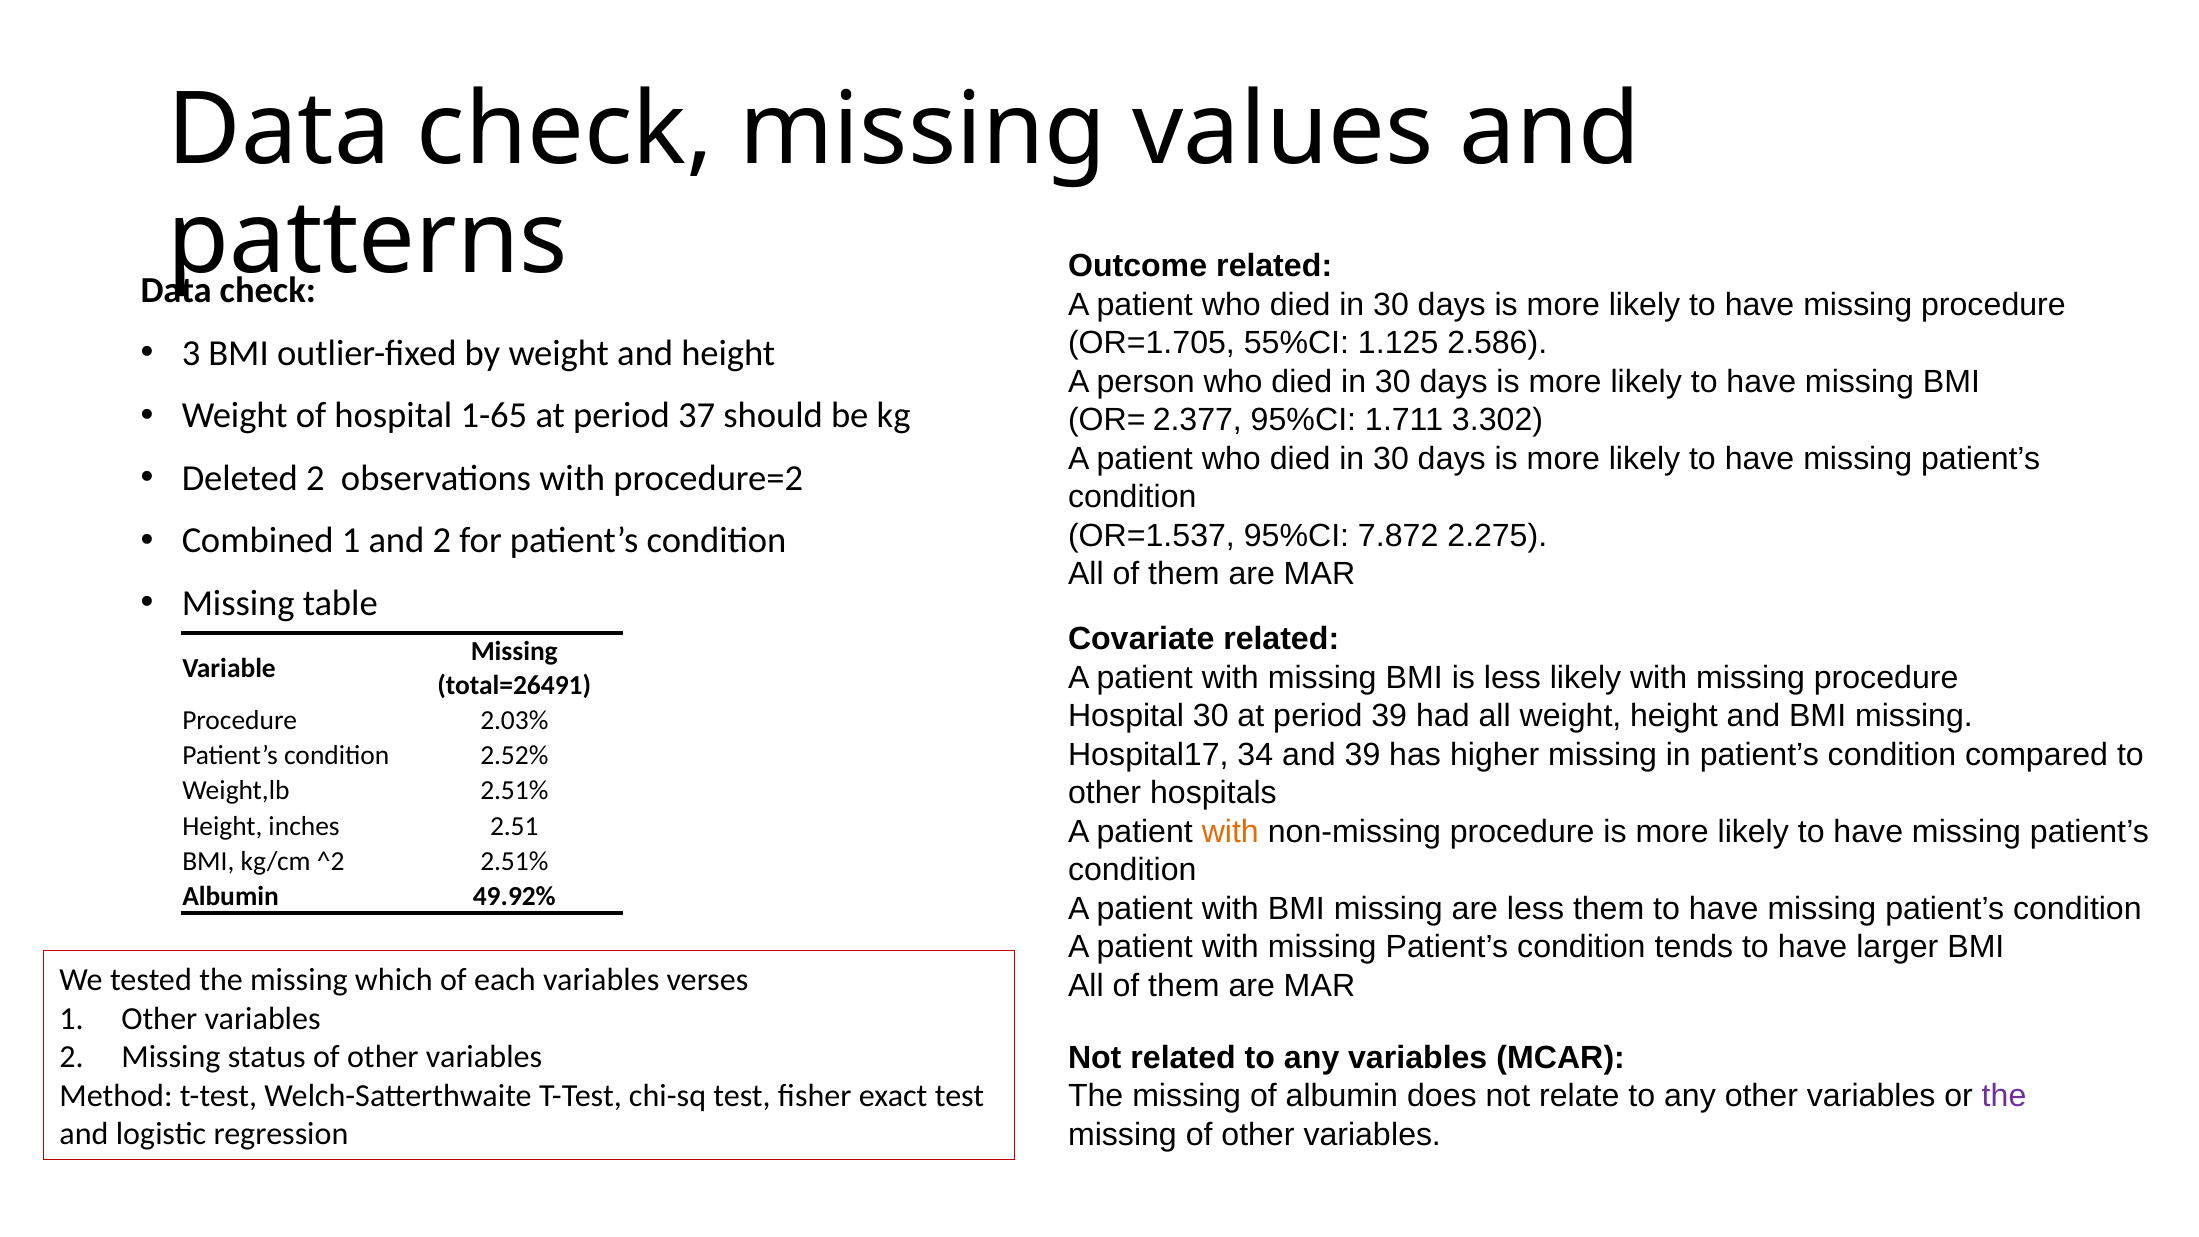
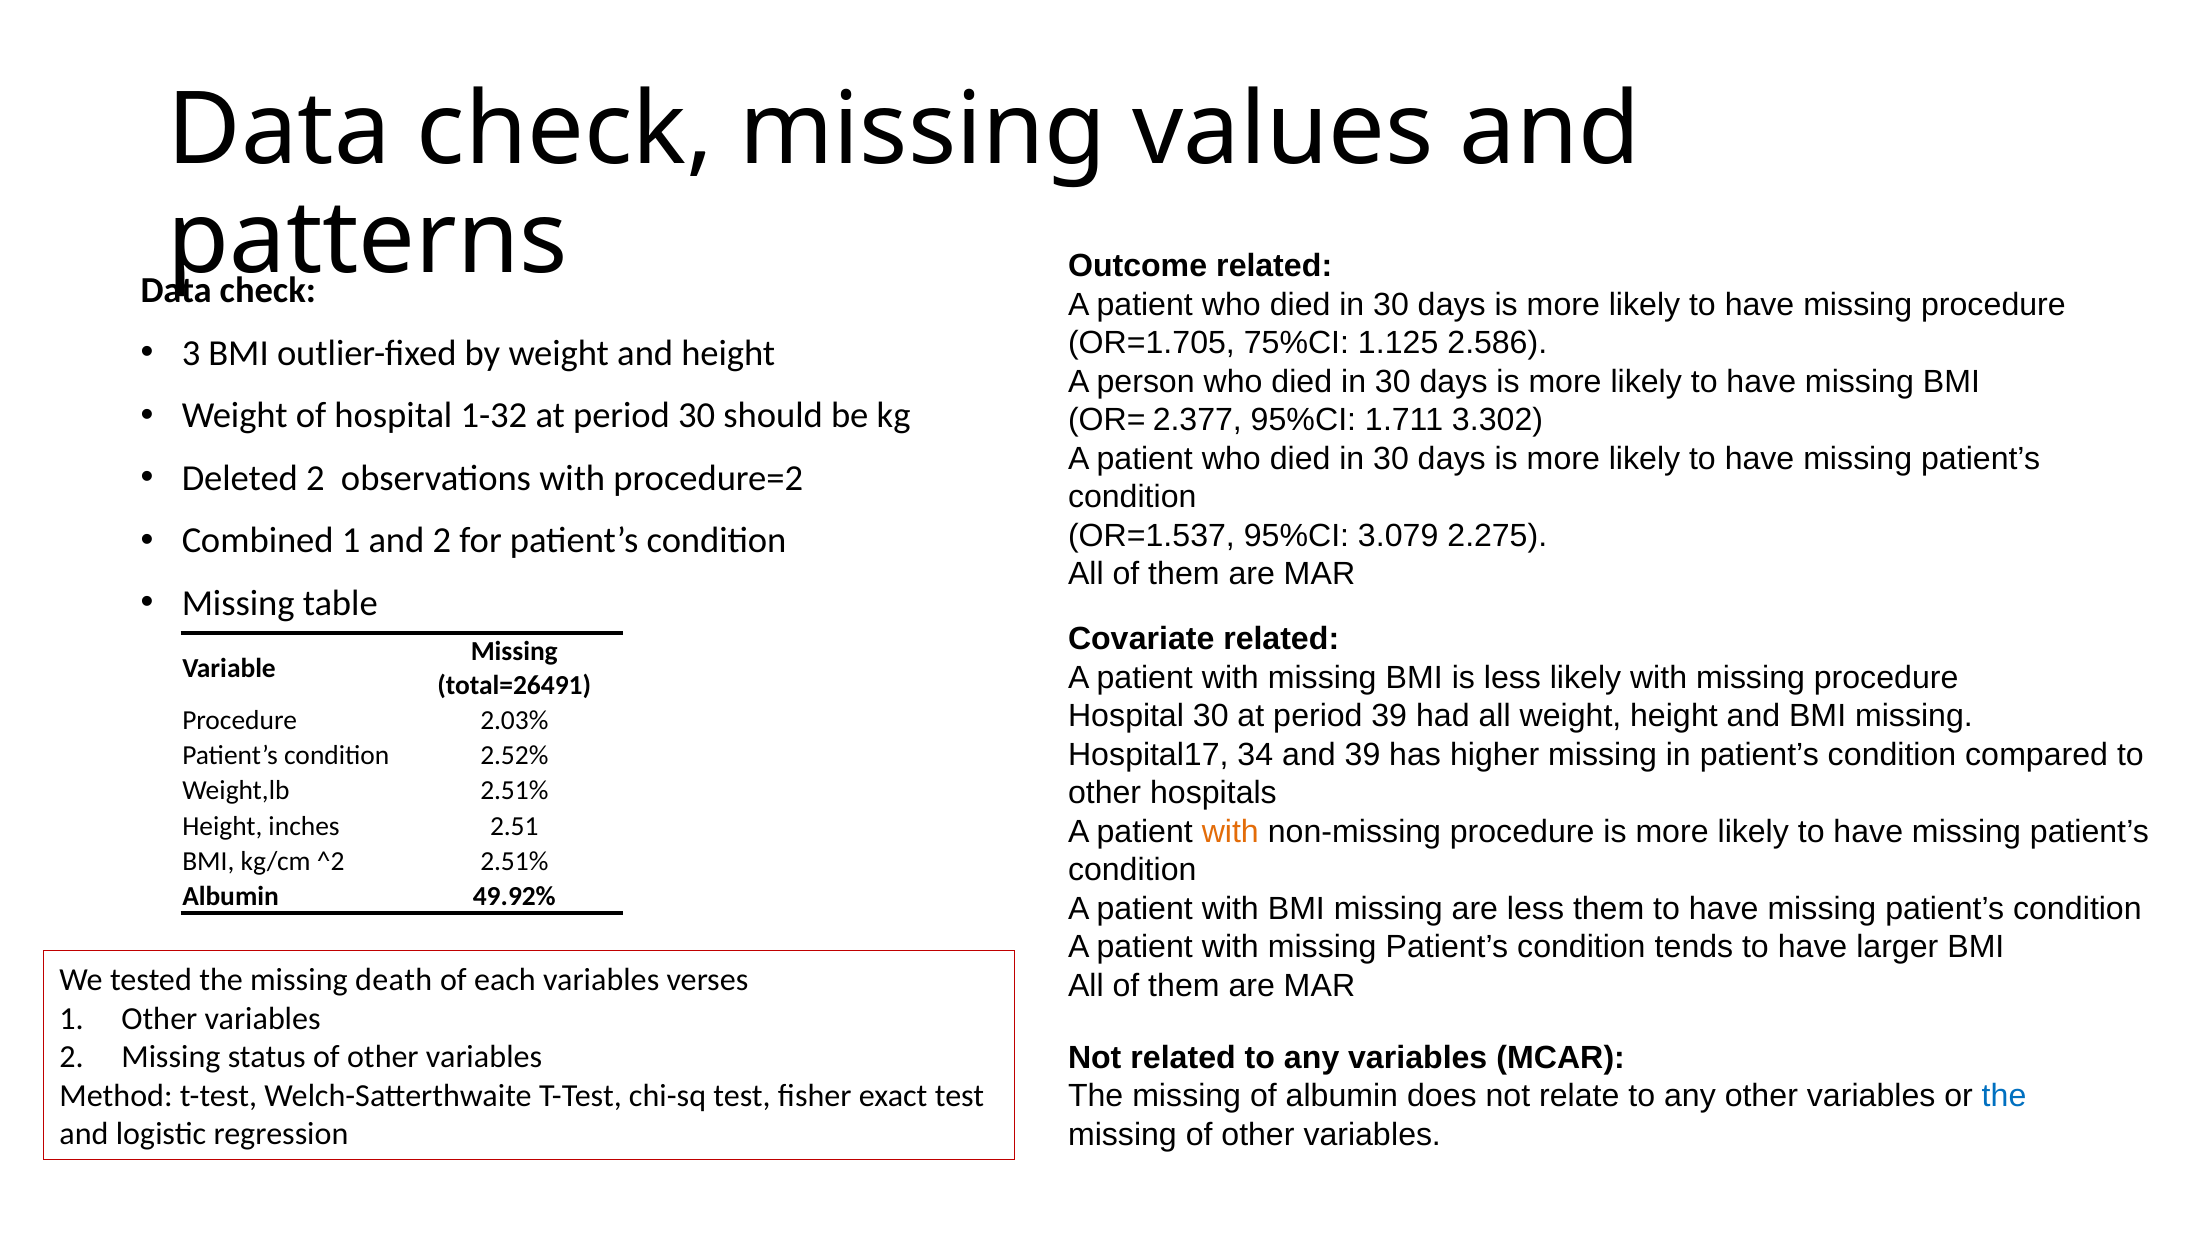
55%CI: 55%CI -> 75%CI (1296, 343)
1-65: 1-65 -> 1-32 (494, 416)
period 37: 37 -> 30 (697, 416)
7.872: 7.872 -> 3.079 (1398, 535)
which: which -> death (394, 980)
the colour: purple -> blue (2004, 1096)
